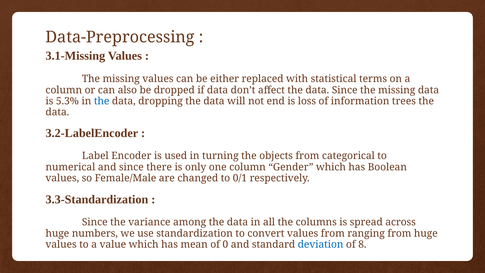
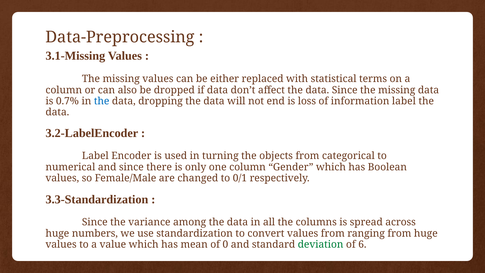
5.3%: 5.3% -> 0.7% (67, 101)
information trees: trees -> label (404, 101)
deviation colour: blue -> green (321, 244)
8: 8 -> 6 (362, 244)
